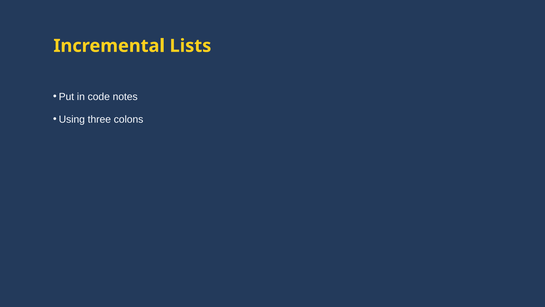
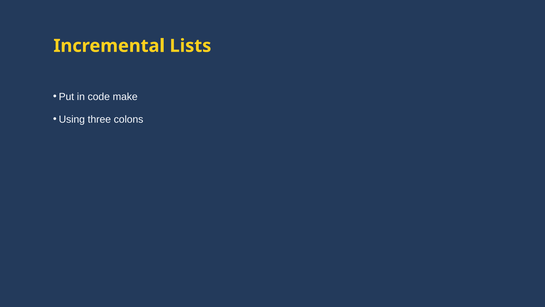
notes: notes -> make (125, 97)
